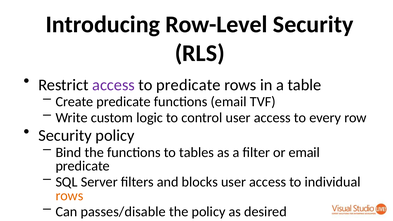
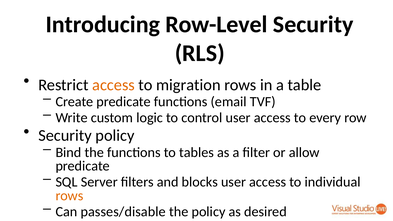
access colour: purple -> orange (114, 85)
to predicate: predicate -> migration (188, 85)
or email: email -> allow (304, 152)
